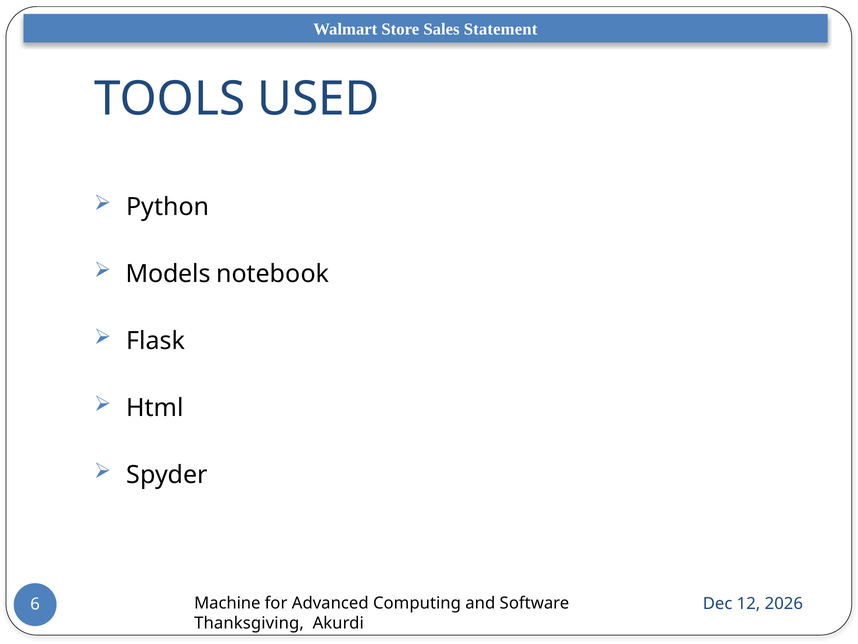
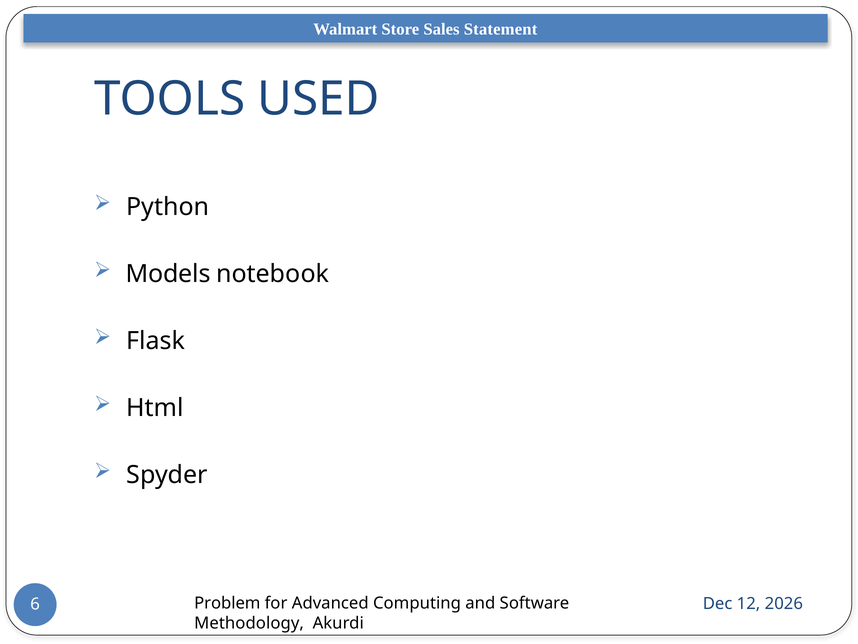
Machine: Machine -> Problem (227, 603)
Thanksgiving: Thanksgiving -> Methodology (249, 623)
